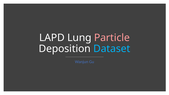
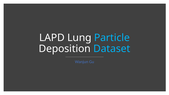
Particle colour: pink -> light blue (112, 38)
